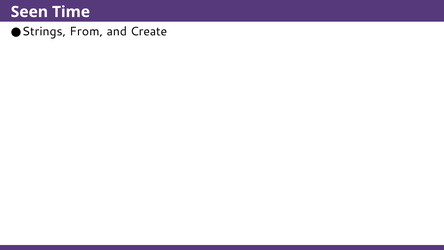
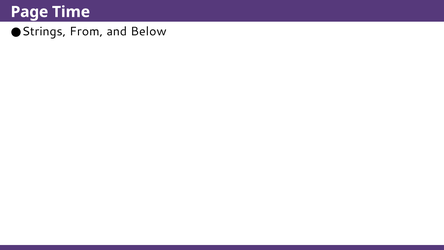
Seen: Seen -> Page (29, 12)
Create: Create -> Below (149, 31)
